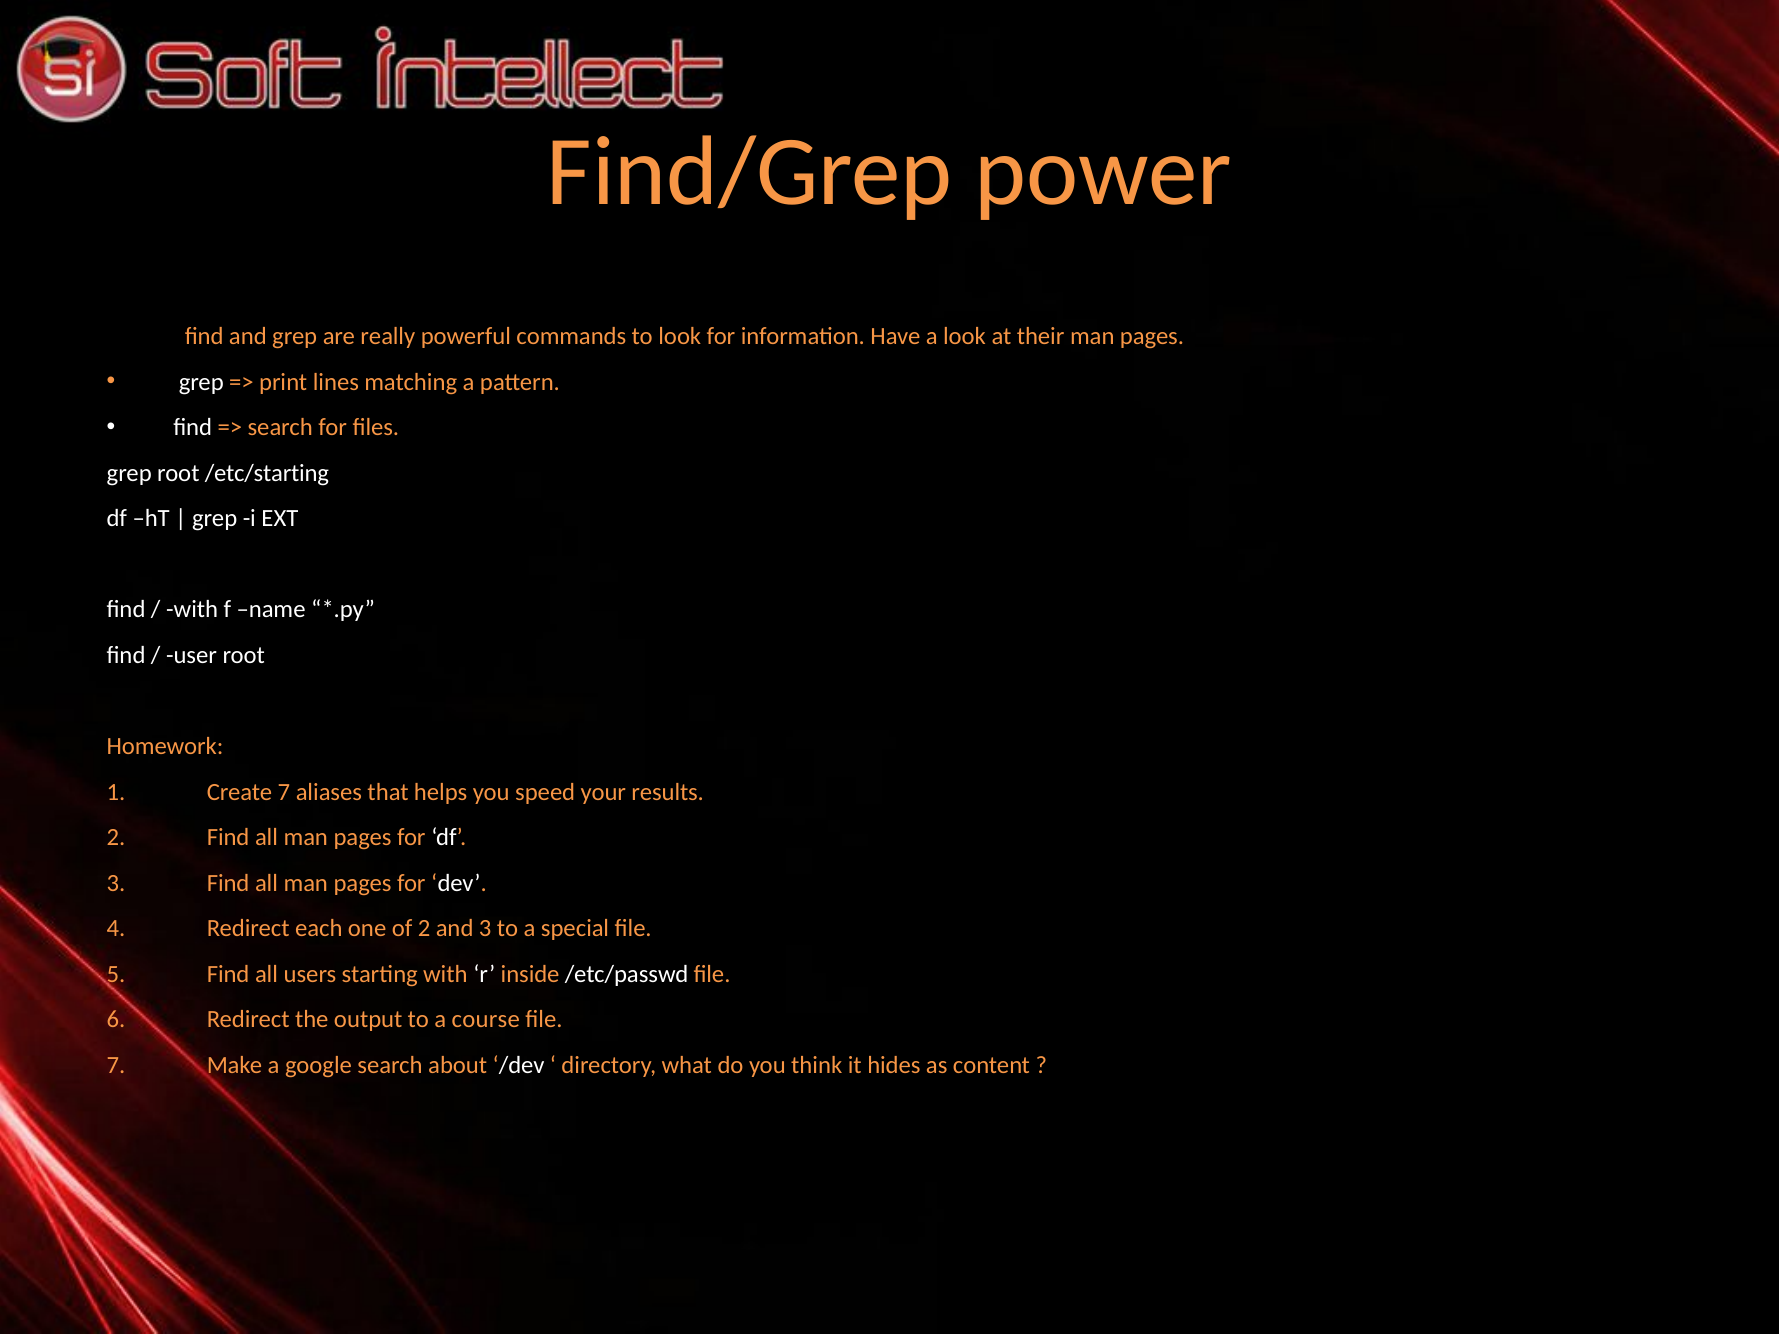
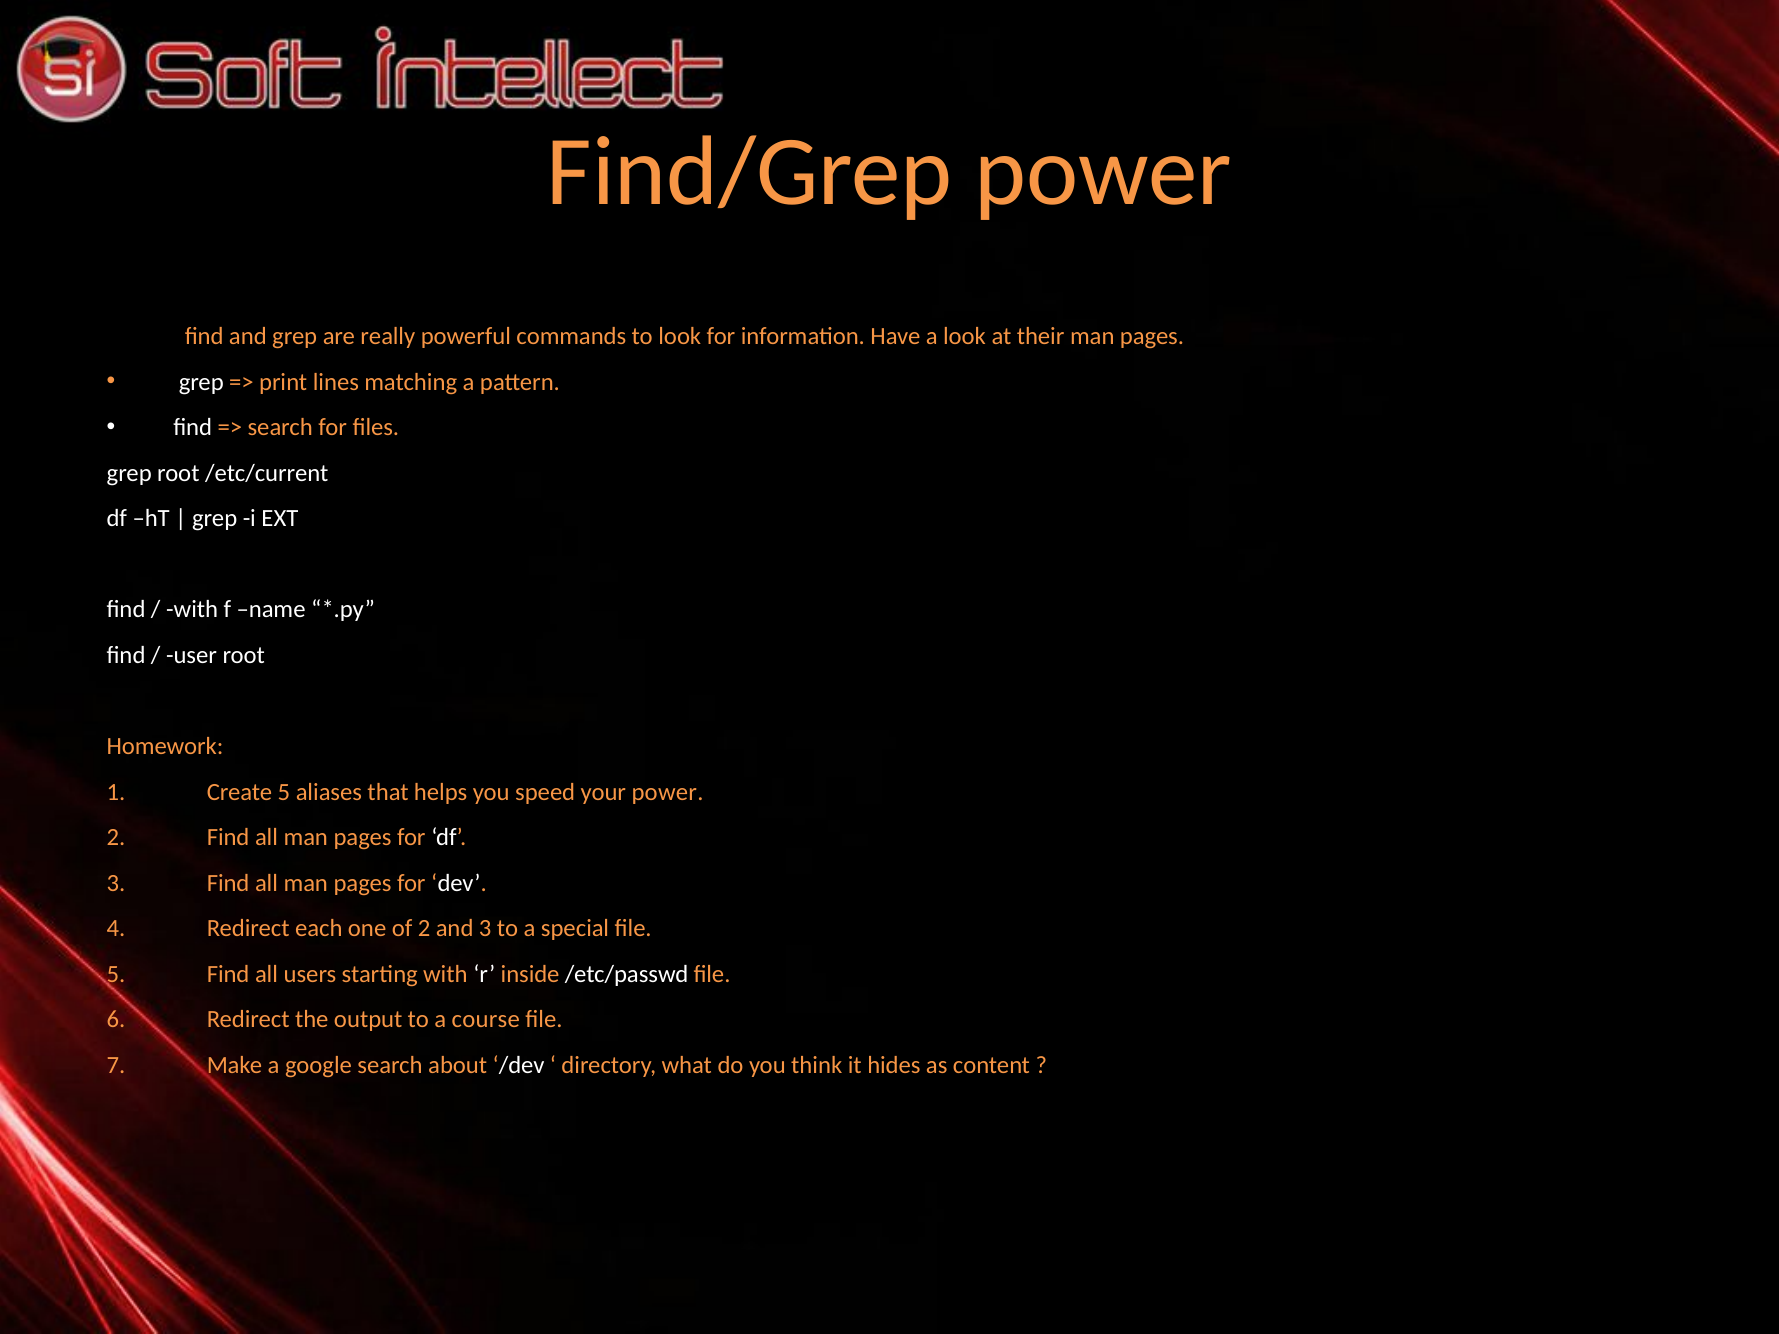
/etc/starting: /etc/starting -> /etc/current (267, 473)
Create 7: 7 -> 5 (284, 792)
your results: results -> power (668, 792)
